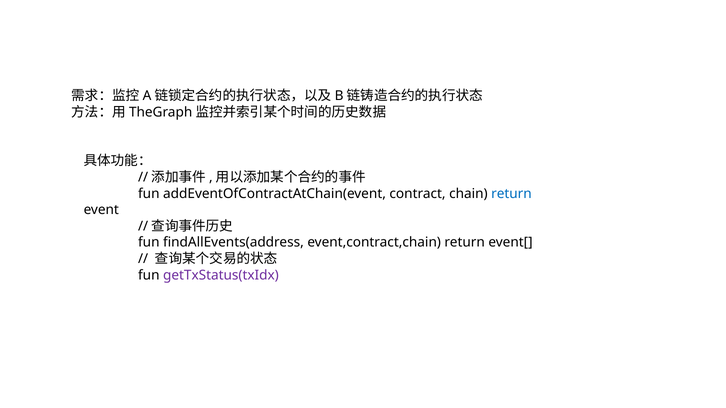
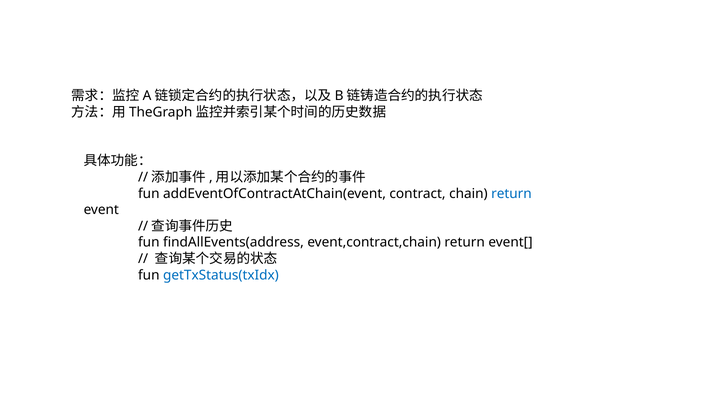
getTxStatus(txIdx colour: purple -> blue (221, 275)
